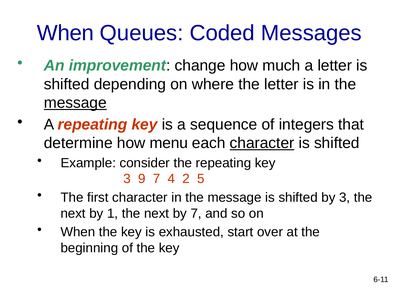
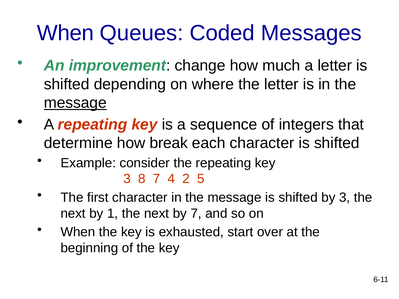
menu: menu -> break (169, 143)
character underline: present -> none (262, 143)
9: 9 -> 8 (142, 179)
